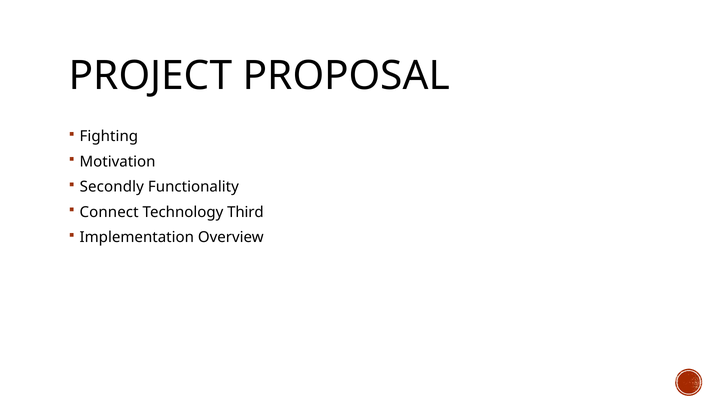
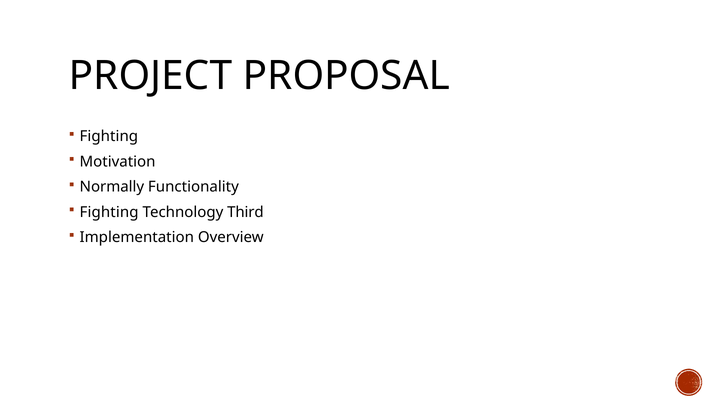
Secondly: Secondly -> Normally (112, 187)
Connect: Connect -> Fighting (109, 212)
